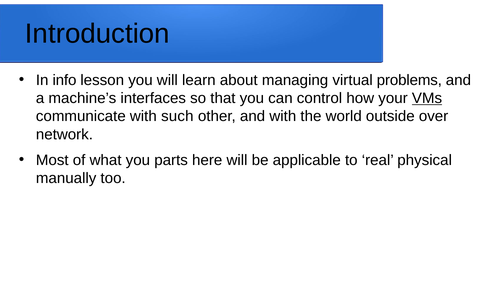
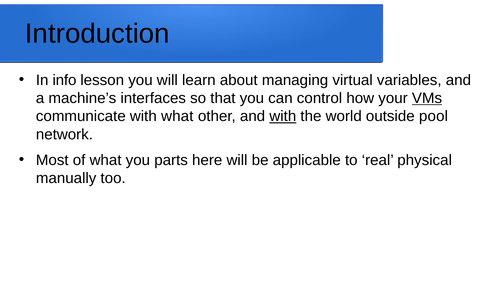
problems: problems -> variables (409, 80)
with such: such -> what (177, 116)
with underline: none -> present (283, 116)
over: over -> pool (433, 116)
